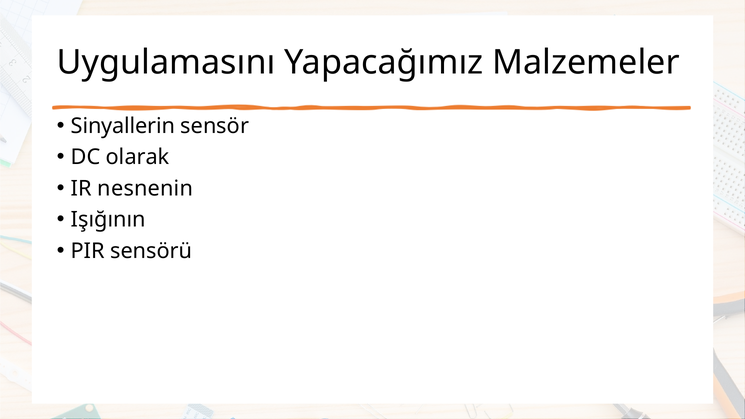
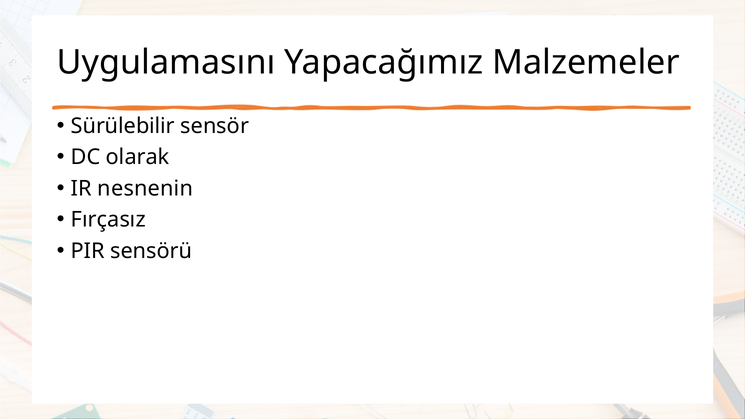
Sinyallerin: Sinyallerin -> Sürülebilir (123, 126)
Işığının: Işığının -> Fırçasız (108, 220)
